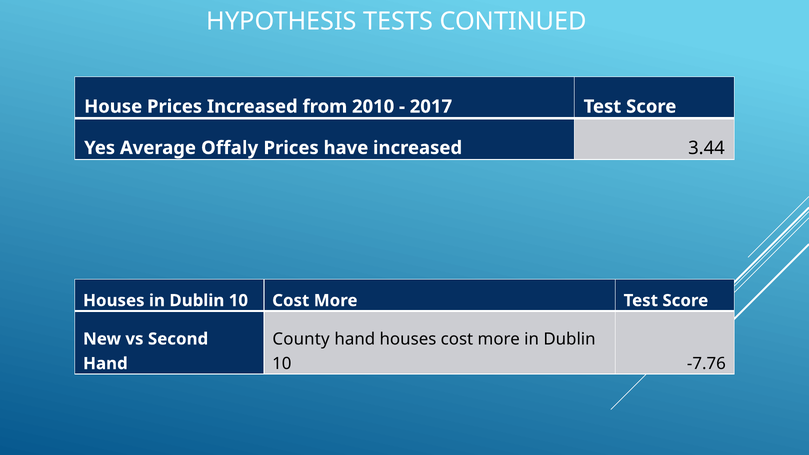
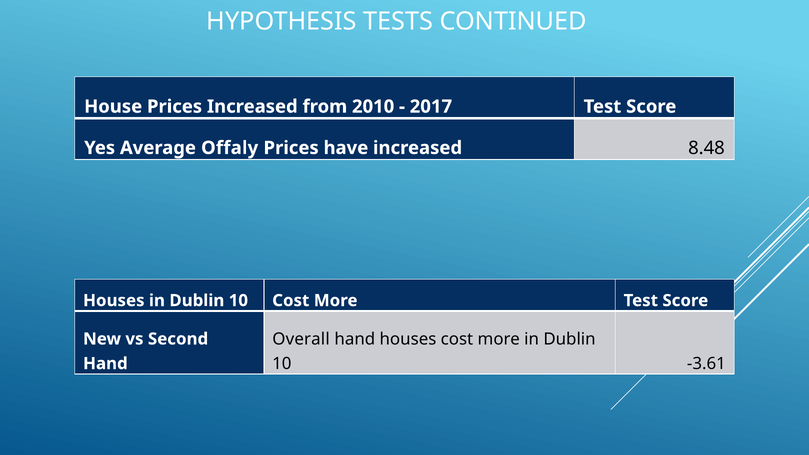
3.44: 3.44 -> 8.48 (706, 148)
County: County -> Overall (301, 339)
-7.76: -7.76 -> -3.61 (706, 364)
